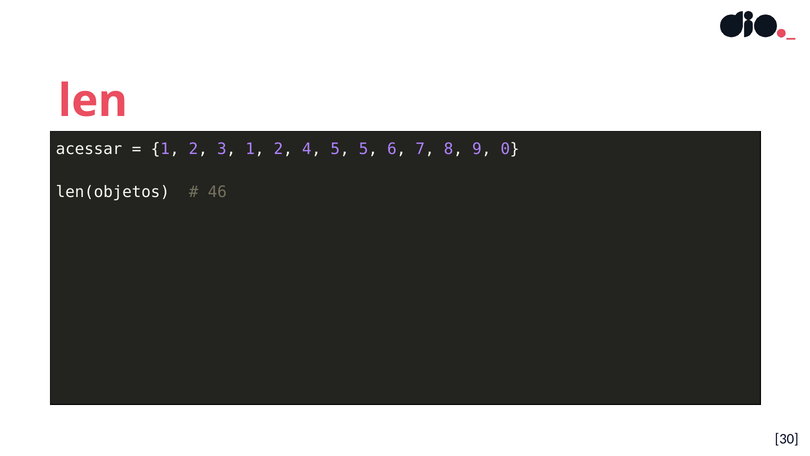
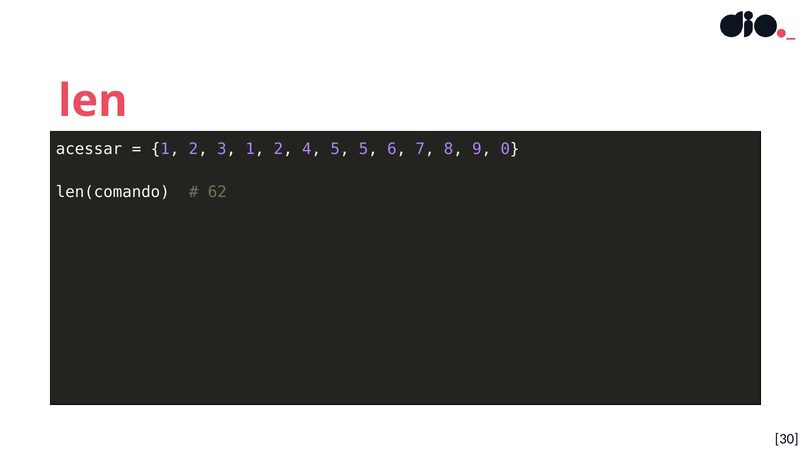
len(objetos: len(objetos -> len(comando (113, 192)
46: 46 -> 62 (217, 192)
